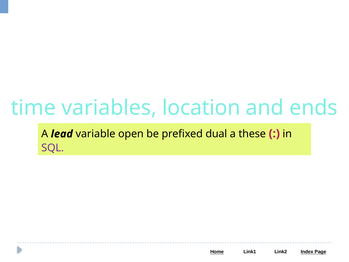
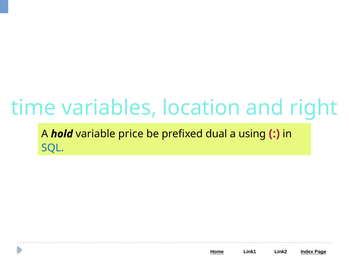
ends: ends -> right (313, 108)
lead: lead -> hold (62, 134)
open: open -> price (131, 134)
these: these -> using (252, 134)
SQL colour: purple -> blue (53, 148)
